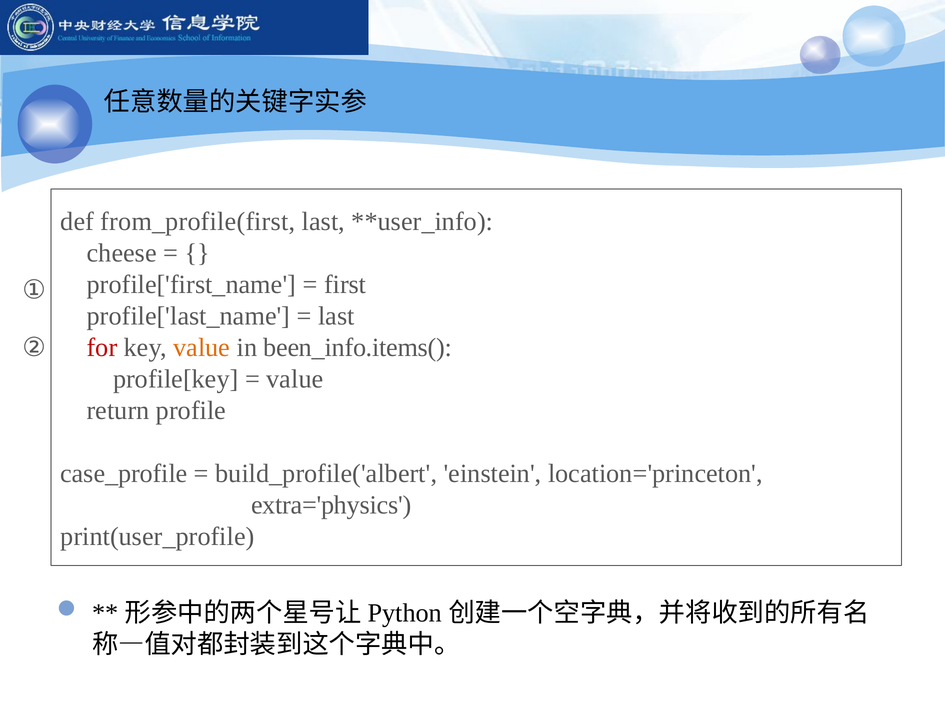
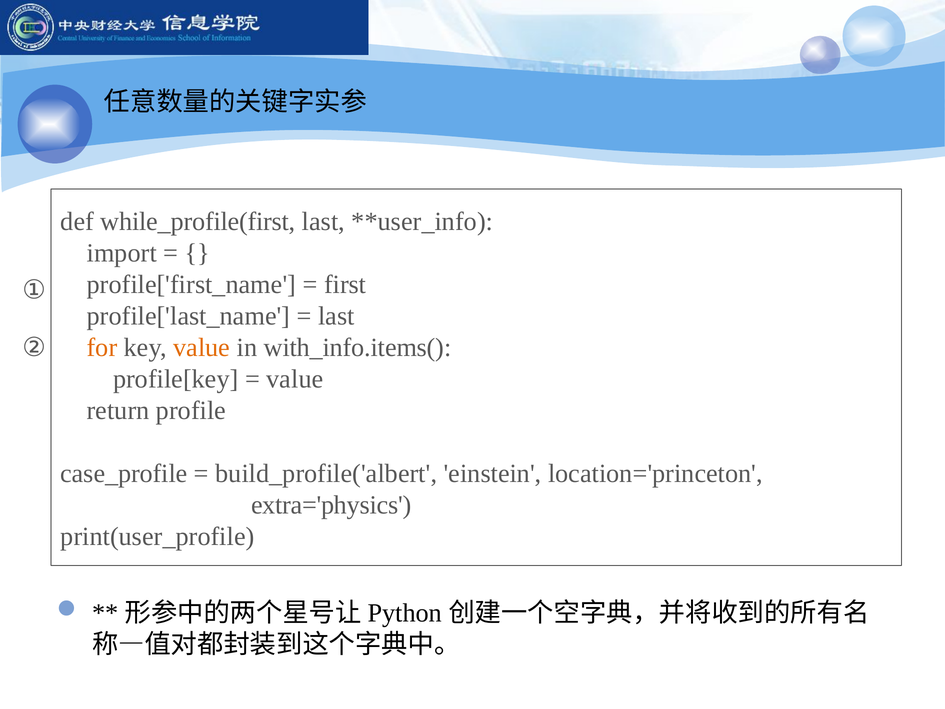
from_profile(first: from_profile(first -> while_profile(first (198, 221)
cheese: cheese -> import (122, 253)
for colour: red -> orange (102, 348)
been_info.items(: been_info.items( -> with_info.items( (358, 348)
